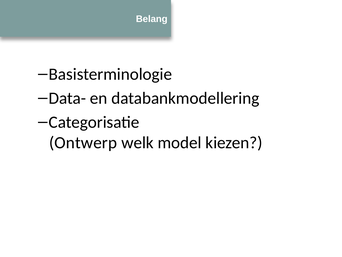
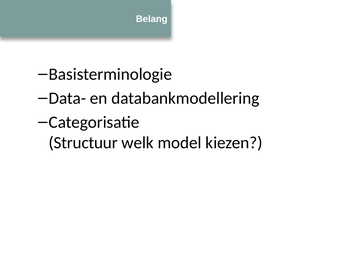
Ontwerp: Ontwerp -> Structuur (83, 142)
